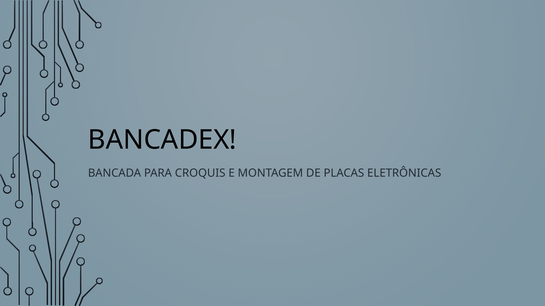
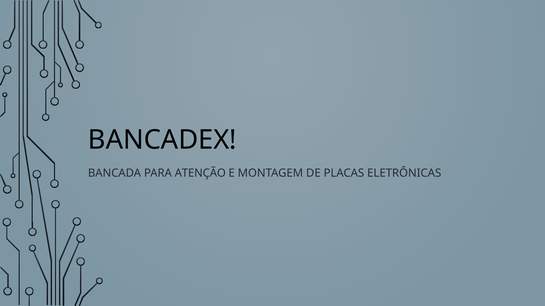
CROQUIS: CROQUIS -> ATENÇÃO (200, 173)
